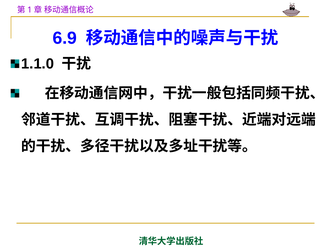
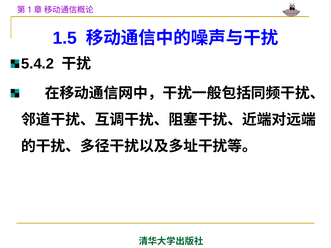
6.9: 6.9 -> 1.5 (65, 38)
1.1.0: 1.1.0 -> 5.4.2 (38, 64)
